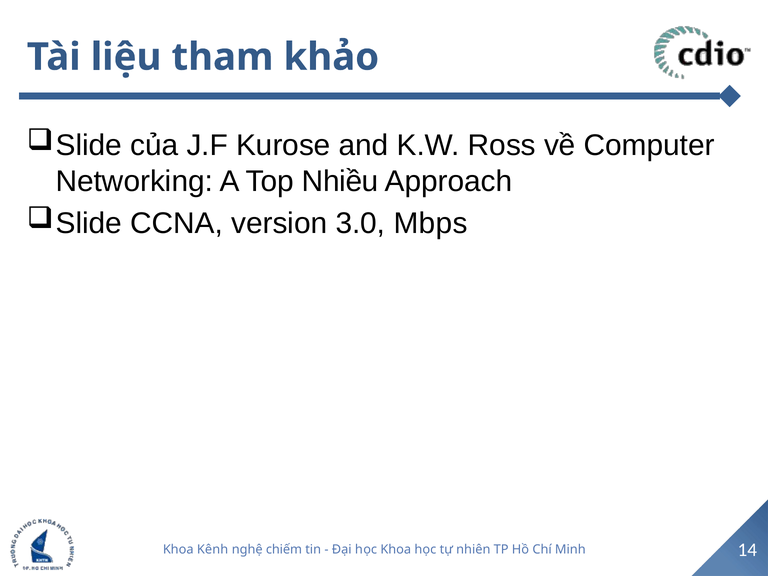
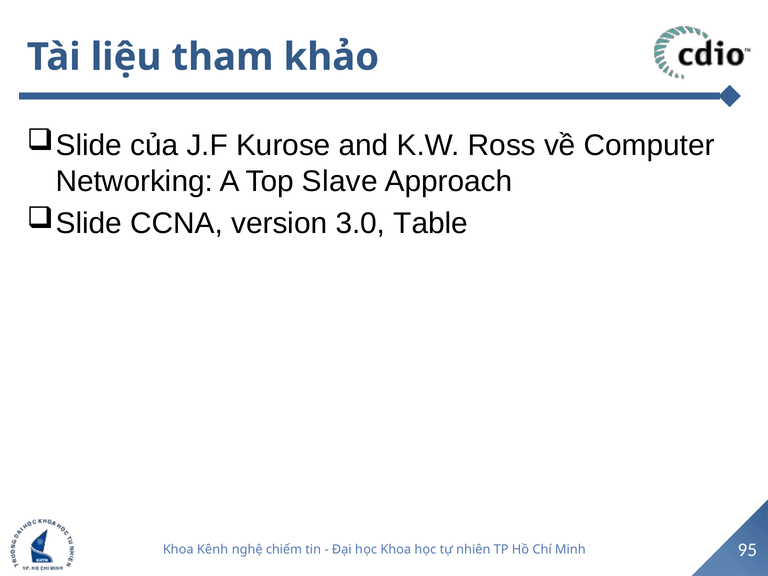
Nhiều: Nhiều -> Slave (340, 181)
Mbps: Mbps -> Table (431, 223)
14: 14 -> 95 (747, 550)
